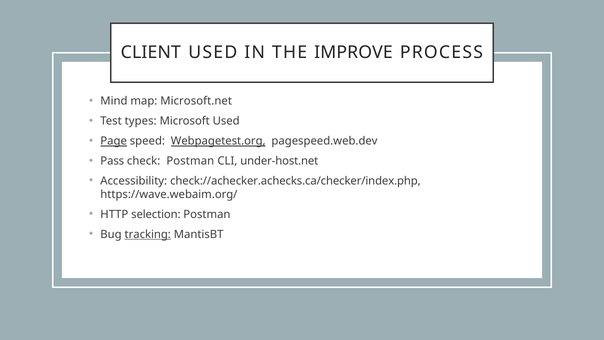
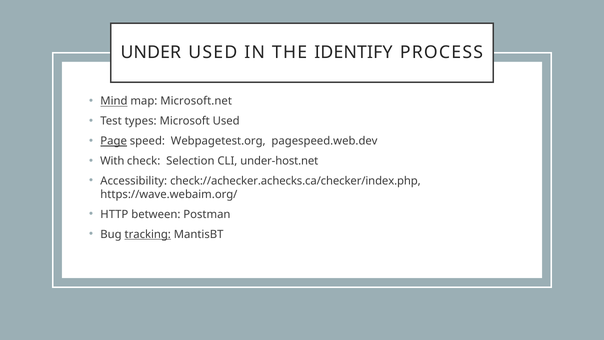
CLIENT: CLIENT -> UNDER (151, 52)
IMPROVE: IMPROVE -> IDENTIFY (353, 52)
Mind underline: none -> present (114, 101)
Webpagetest.org underline: present -> none (218, 141)
Pass: Pass -> With (112, 161)
check Postman: Postman -> Selection (190, 161)
selection: selection -> between (156, 214)
